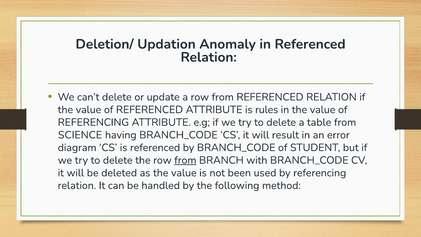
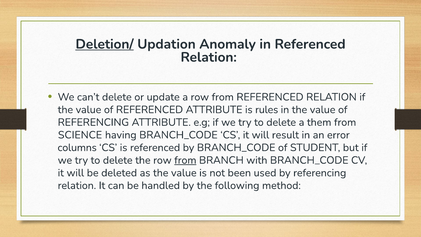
Deletion/ underline: none -> present (105, 44)
table: table -> them (319, 122)
diagram: diagram -> columns (77, 147)
